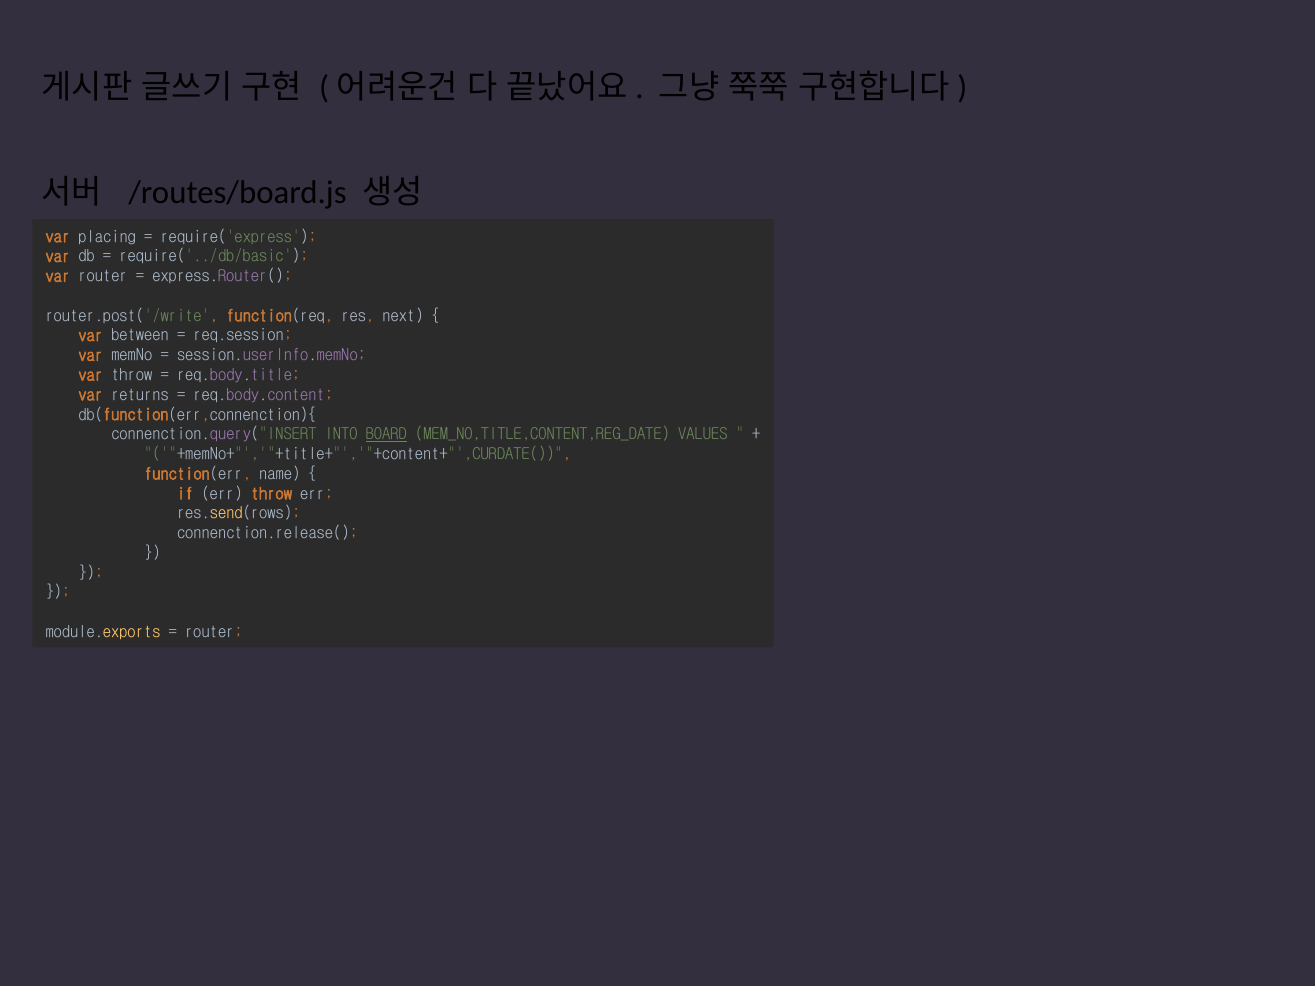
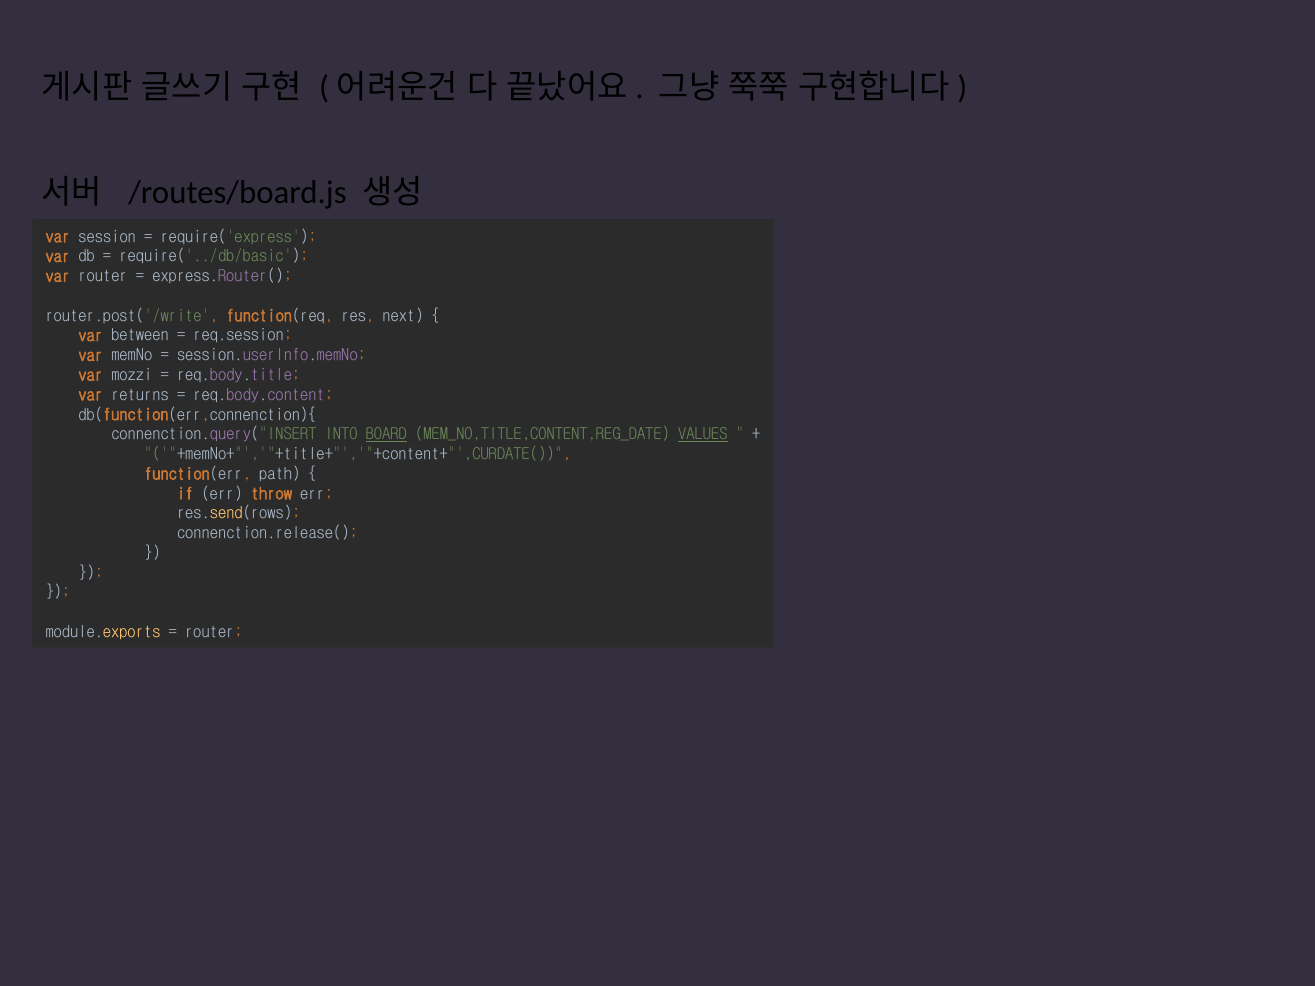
placing: placing -> session (107, 237)
var throw: throw -> mozzi (132, 375)
VALUES underline: none -> present (703, 434)
name: name -> path (280, 474)
